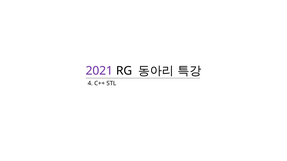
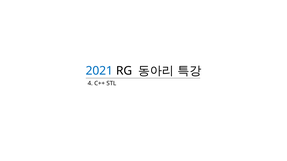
2021 colour: purple -> blue (99, 71)
